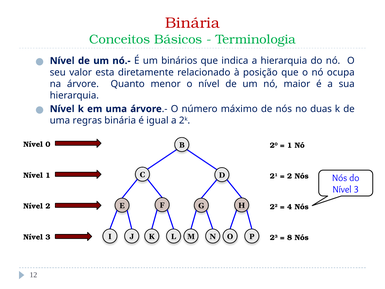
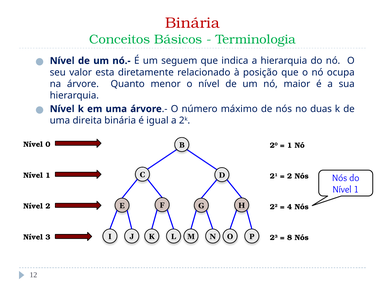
binários: binários -> seguem (179, 61)
regras: regras -> direita (87, 120)
3: 3 -> 1 (356, 189)
